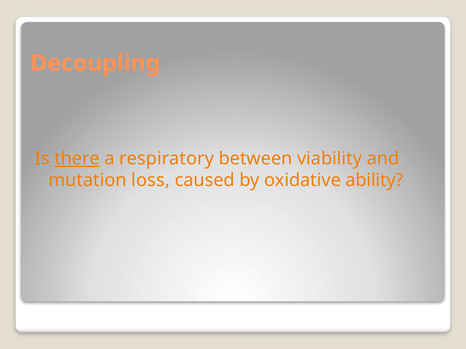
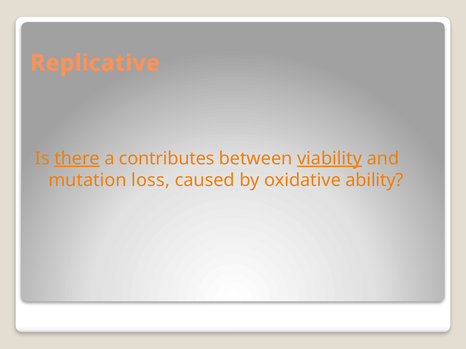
Decoupling: Decoupling -> Replicative (95, 63)
respiratory: respiratory -> contributes (167, 159)
viability underline: none -> present (330, 159)
